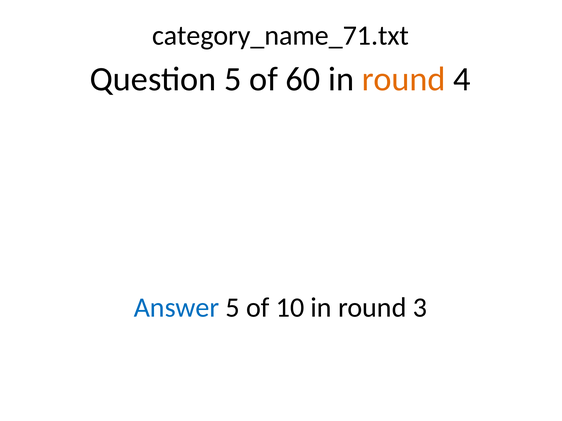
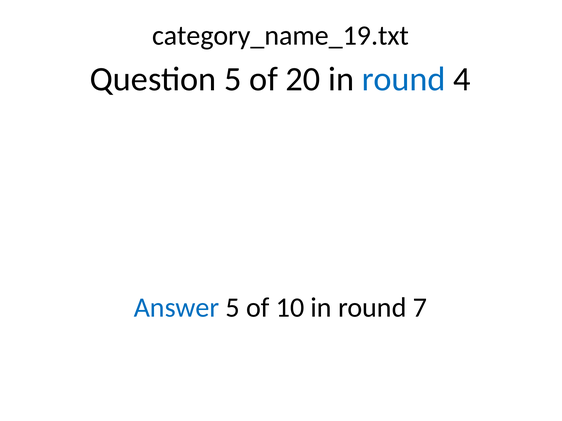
category_name_71.txt: category_name_71.txt -> category_name_19.txt (280, 35)
60: 60 -> 20 (303, 79)
round colour: orange -> blue (404, 79)
3: 3 -> 7 (420, 308)
